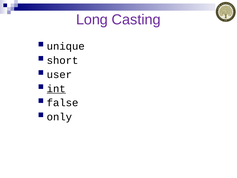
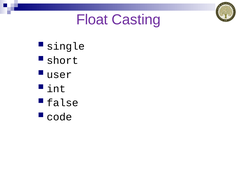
Long: Long -> Float (92, 20)
unique: unique -> single (66, 46)
int underline: present -> none (56, 89)
only: only -> code (59, 117)
